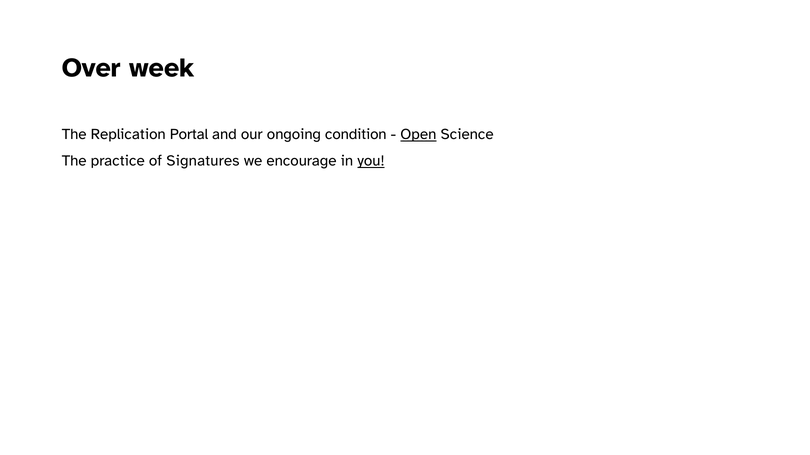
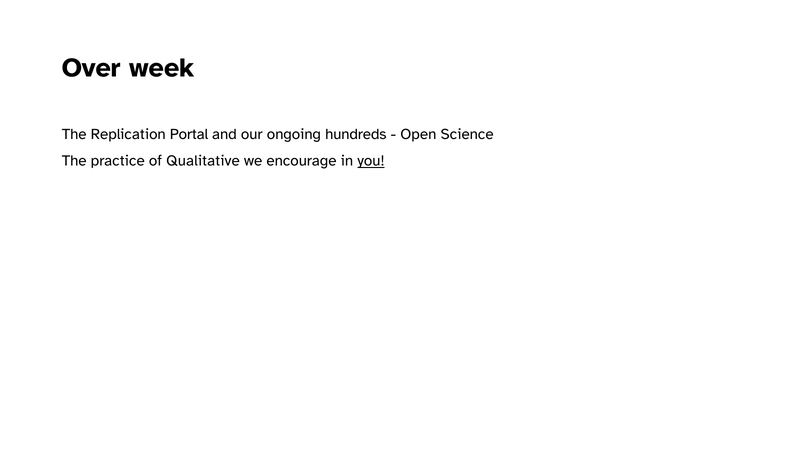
condition: condition -> hundreds (356, 134)
Open underline: present -> none (418, 134)
Signatures: Signatures -> Qualitative (203, 161)
